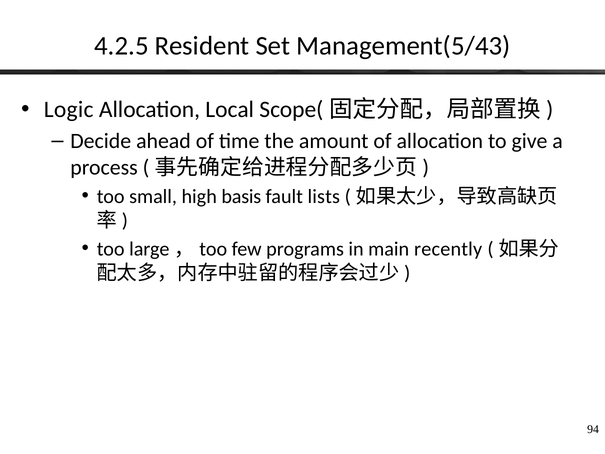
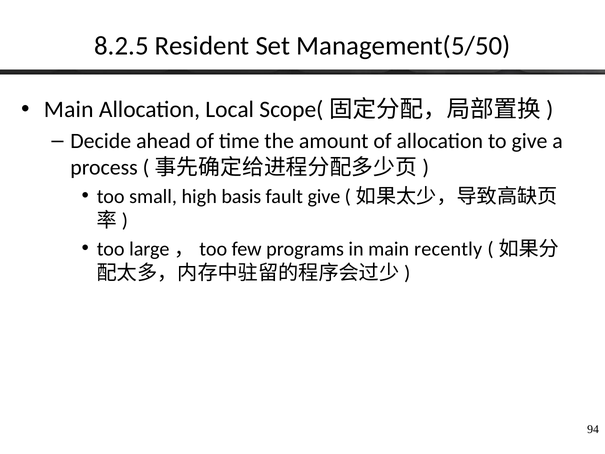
4.2.5: 4.2.5 -> 8.2.5 (122, 46)
Management(5/43: Management(5/43 -> Management(5/50 (403, 46)
Logic: Logic -> Main (69, 110)
fault lists: lists -> give (324, 196)
